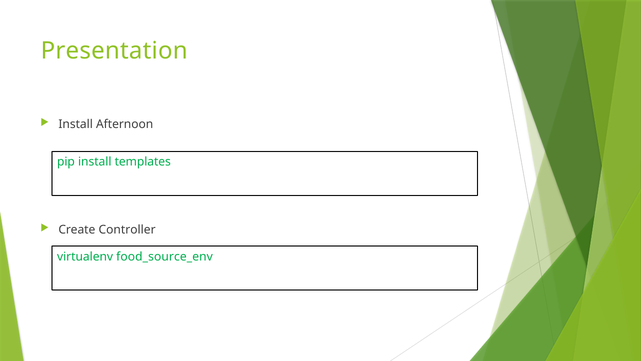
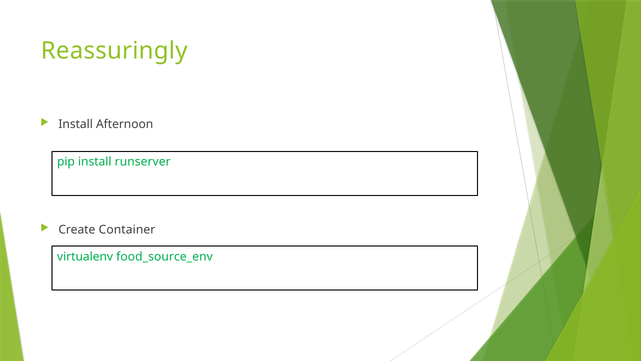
Presentation: Presentation -> Reassuringly (114, 51)
templates: templates -> runserver (143, 162)
Controller: Controller -> Container (127, 230)
